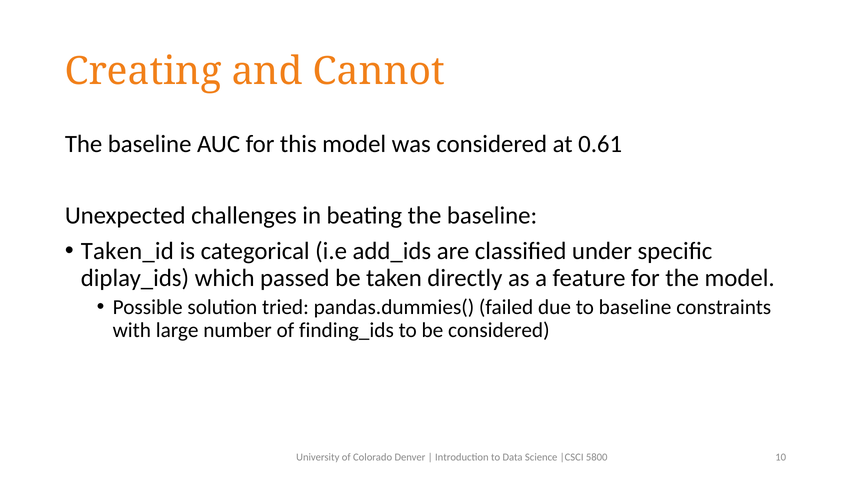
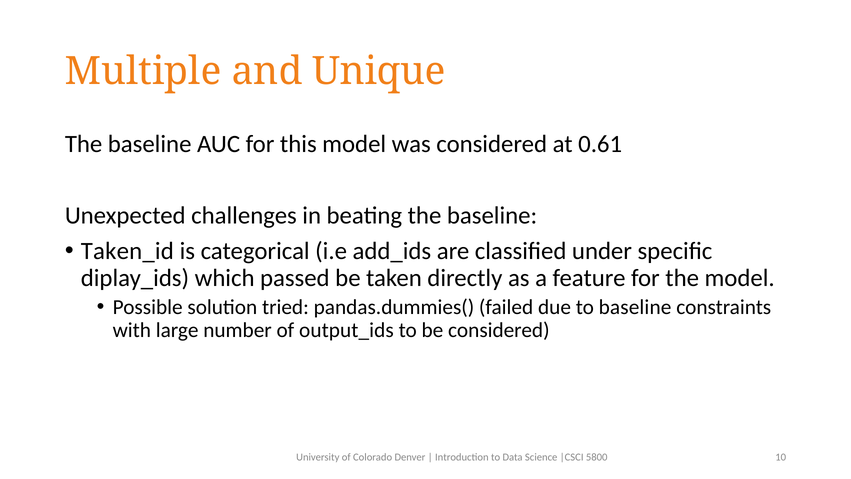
Creating: Creating -> Multiple (143, 71)
Cannot: Cannot -> Unique (379, 71)
finding_ids: finding_ids -> output_ids (346, 330)
